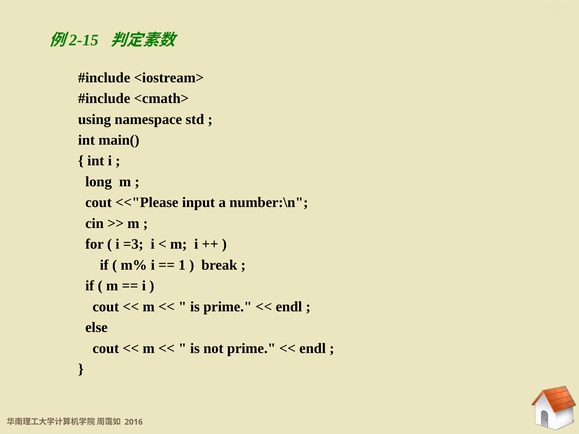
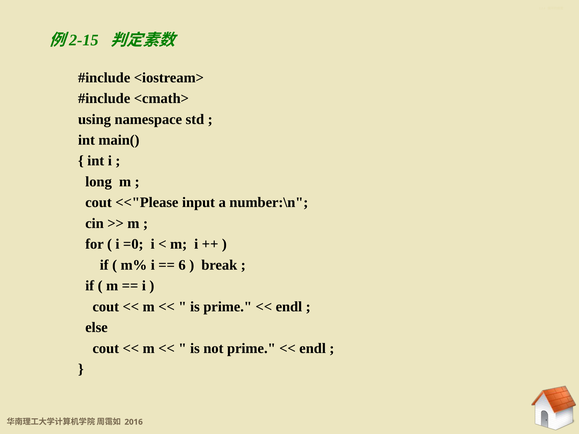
=3: =3 -> =0 (133, 244)
1: 1 -> 6 (182, 265)
